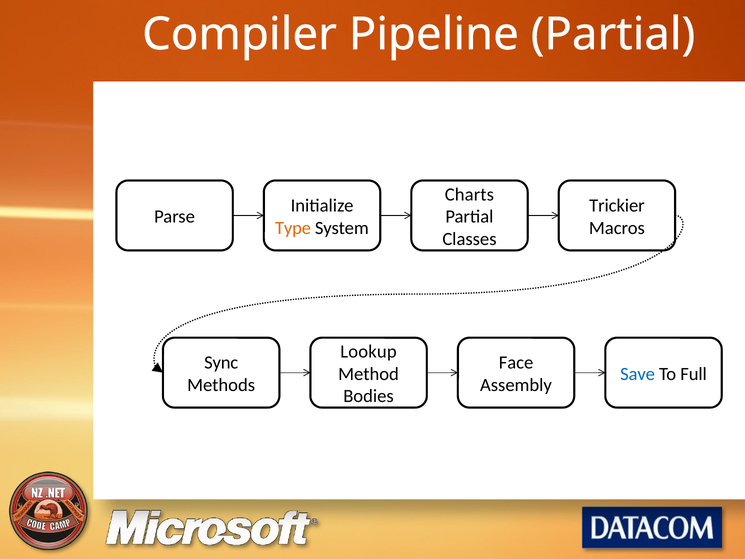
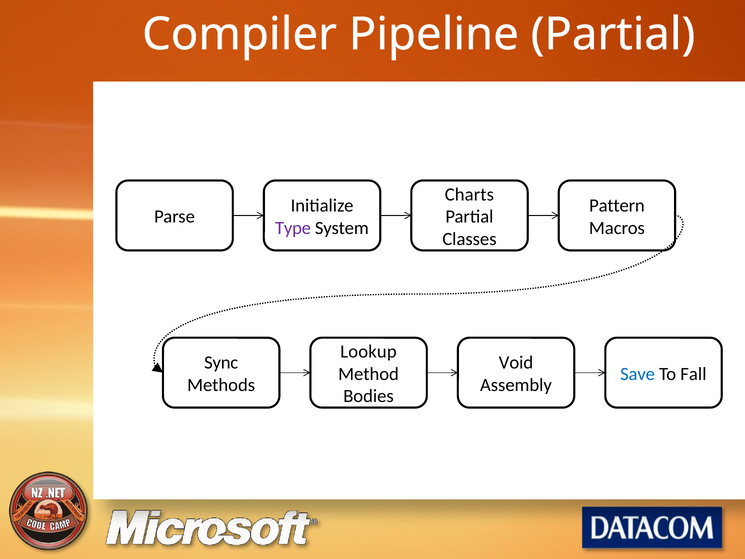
Trickier: Trickier -> Pattern (617, 205)
Type colour: orange -> purple (293, 228)
Face: Face -> Void (516, 363)
Full: Full -> Fall (693, 374)
